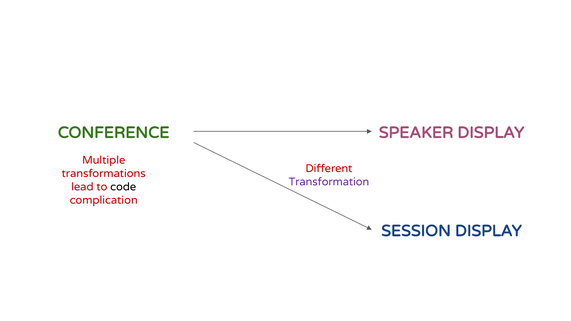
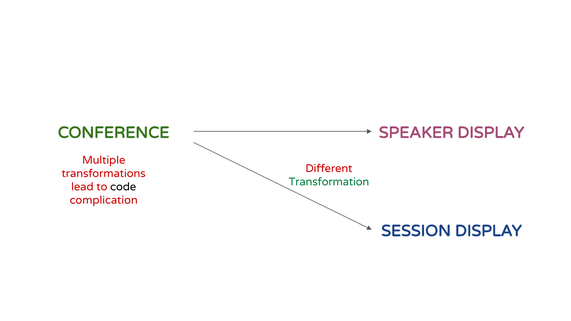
Transformation colour: purple -> green (329, 182)
